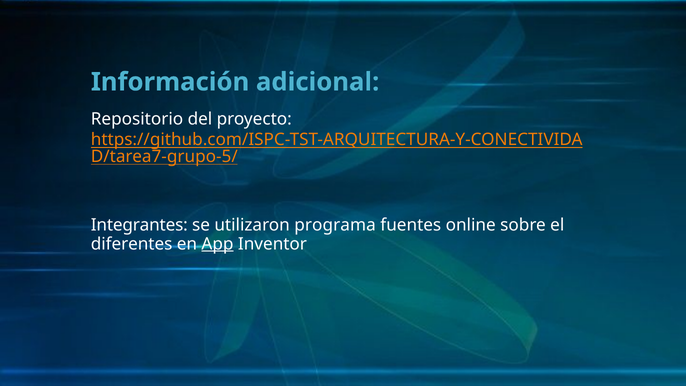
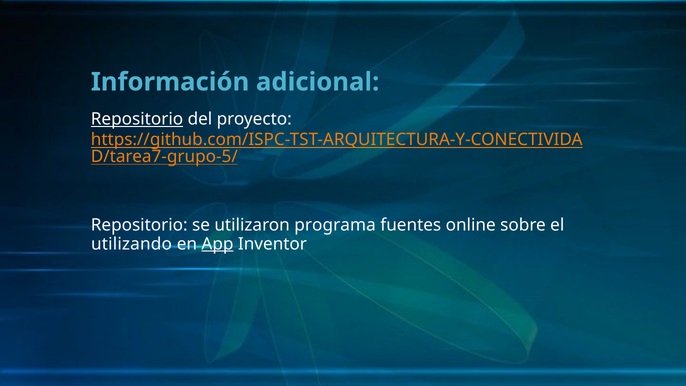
Repositorio underline: none -> present (137, 119)
Integrantes: Integrantes -> Repositorio (139, 225)
diferentes: diferentes -> utilizando (131, 244)
